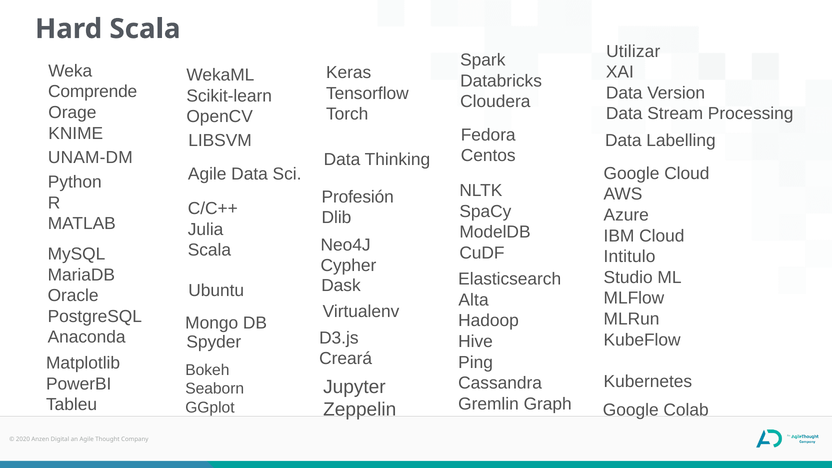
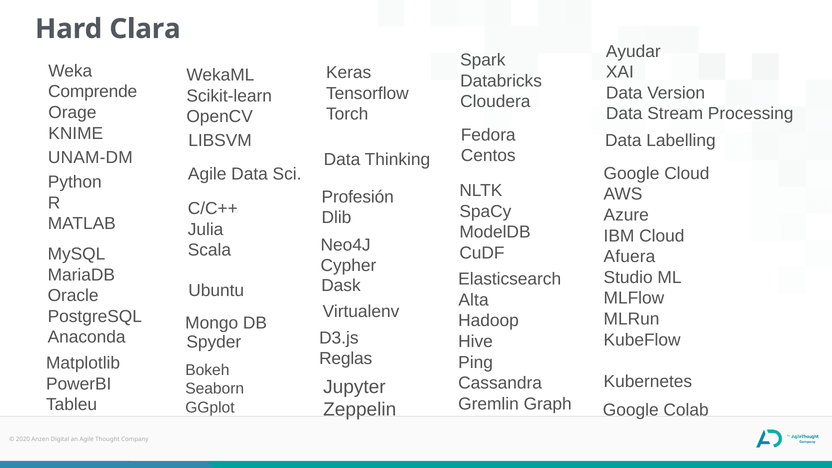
Hard Scala: Scala -> Clara (145, 29)
Utilizar: Utilizar -> Ayudar (633, 51)
Intitulo: Intitulo -> Afuera (629, 257)
Creará: Creará -> Reglas (346, 359)
